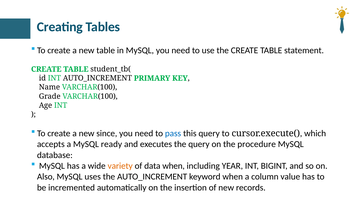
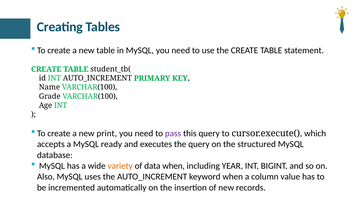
since: since -> print (107, 133)
pass colour: blue -> purple (173, 133)
procedure: procedure -> structured (257, 144)
